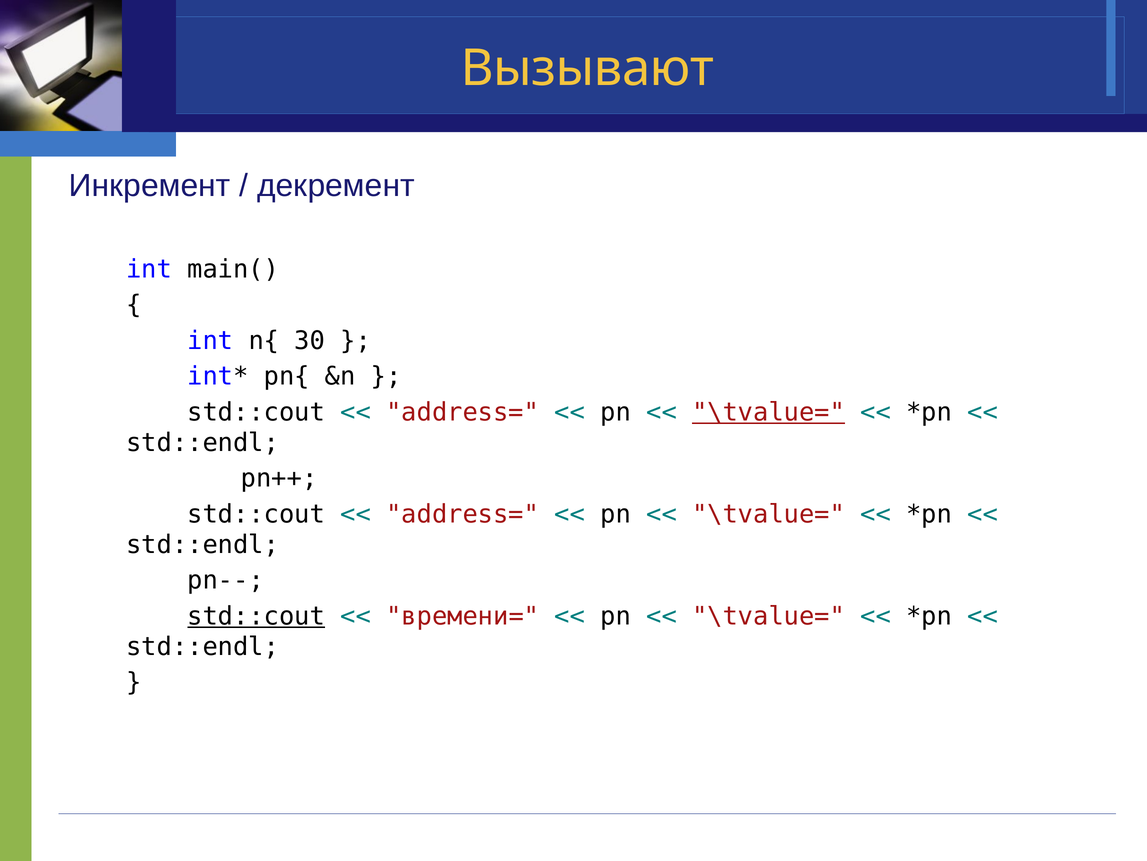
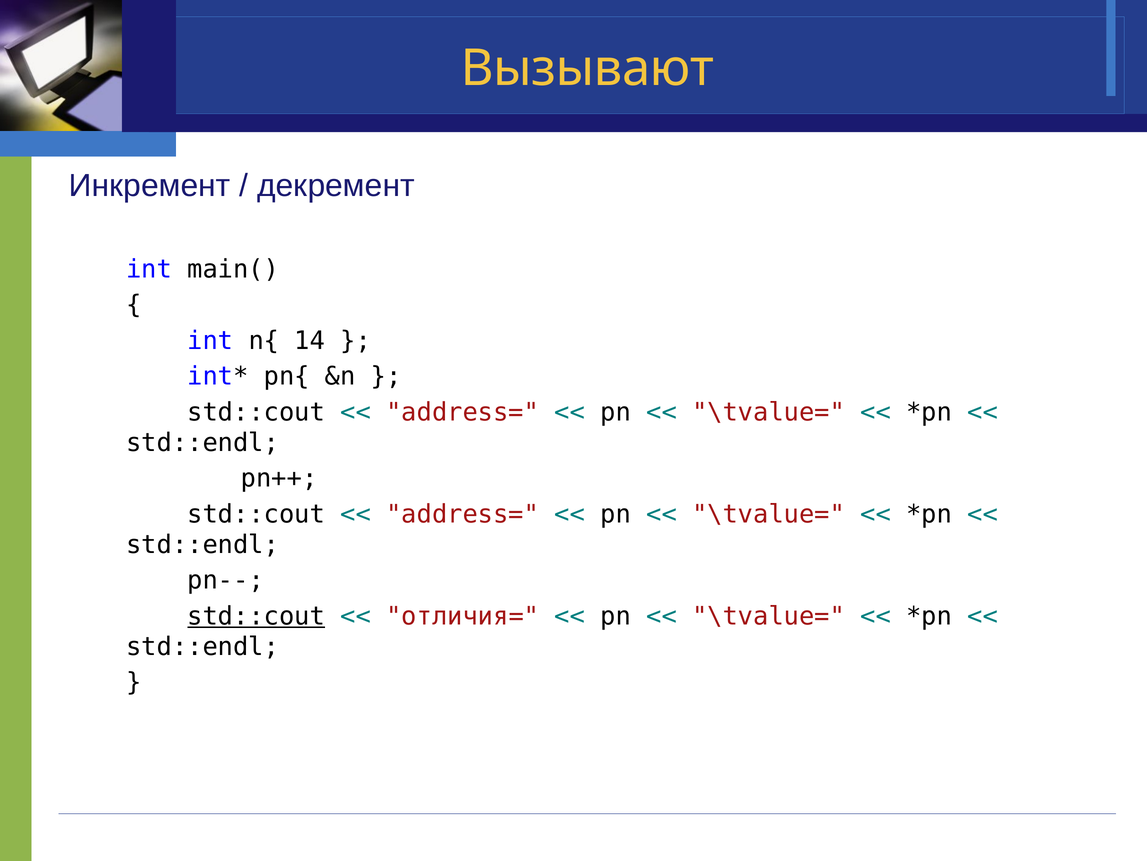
30: 30 -> 14 (310, 340)
\tvalue= underline: present -> none (769, 412)
времени=: времени= -> отличия= (463, 616)
